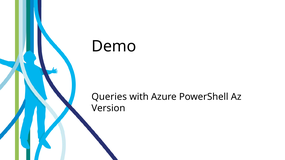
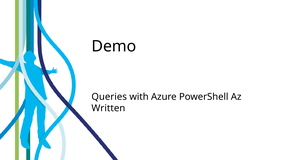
Version: Version -> Written (108, 108)
